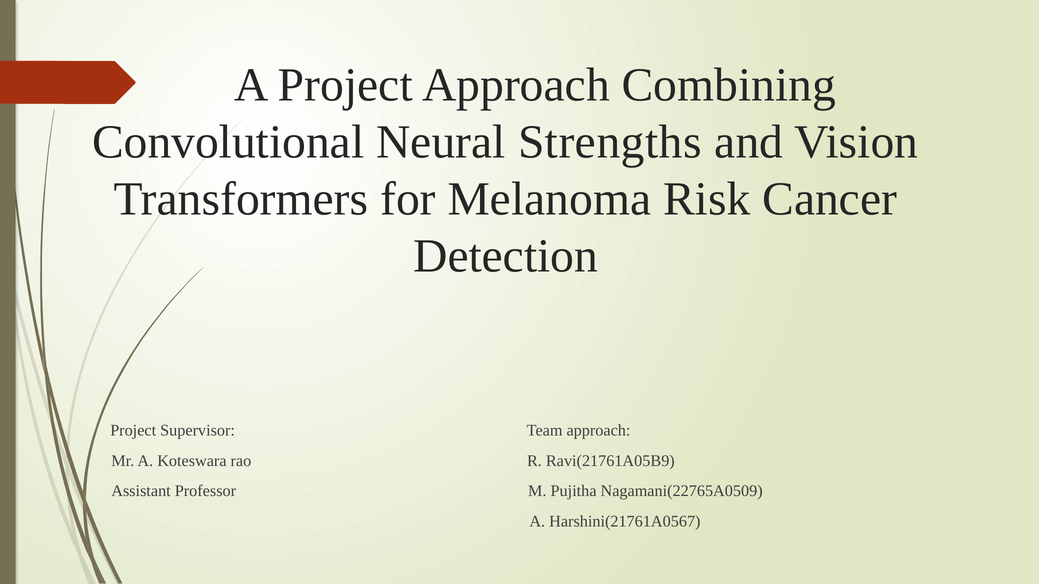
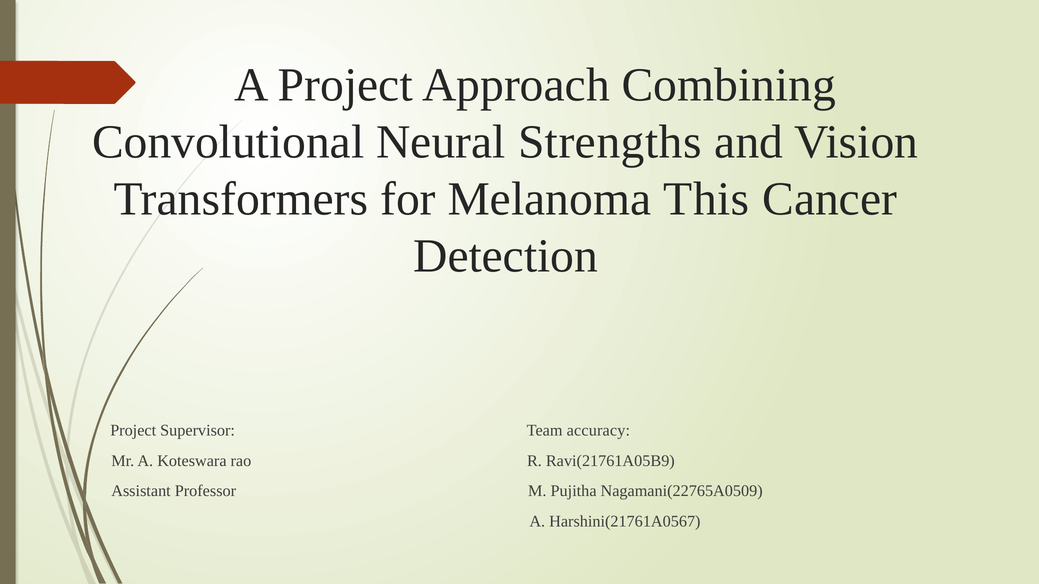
Risk: Risk -> This (706, 199)
Team approach: approach -> accuracy (598, 431)
